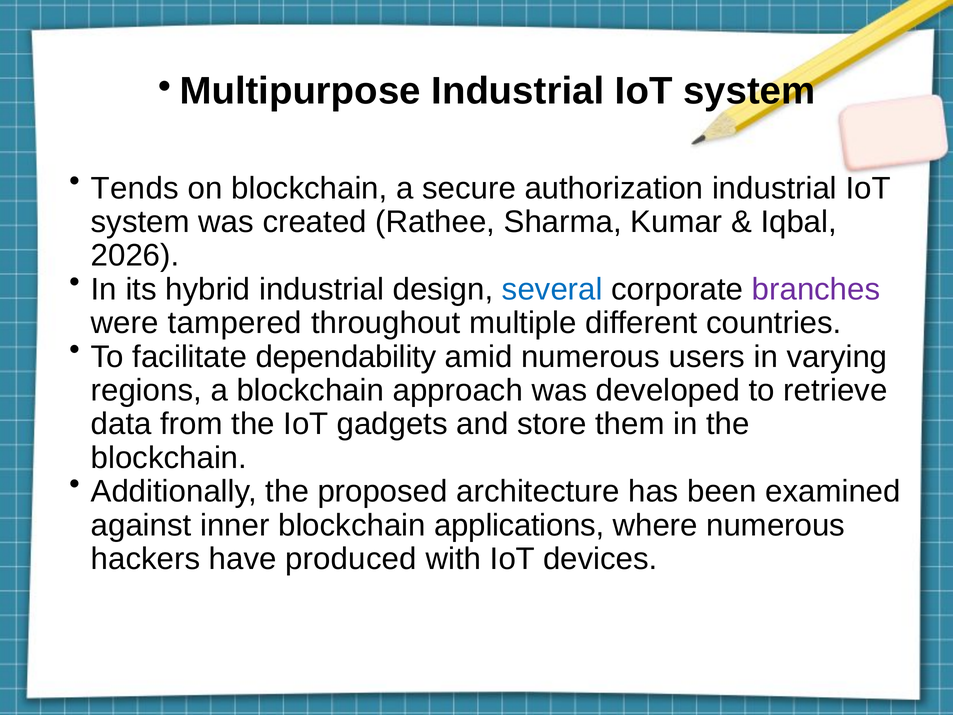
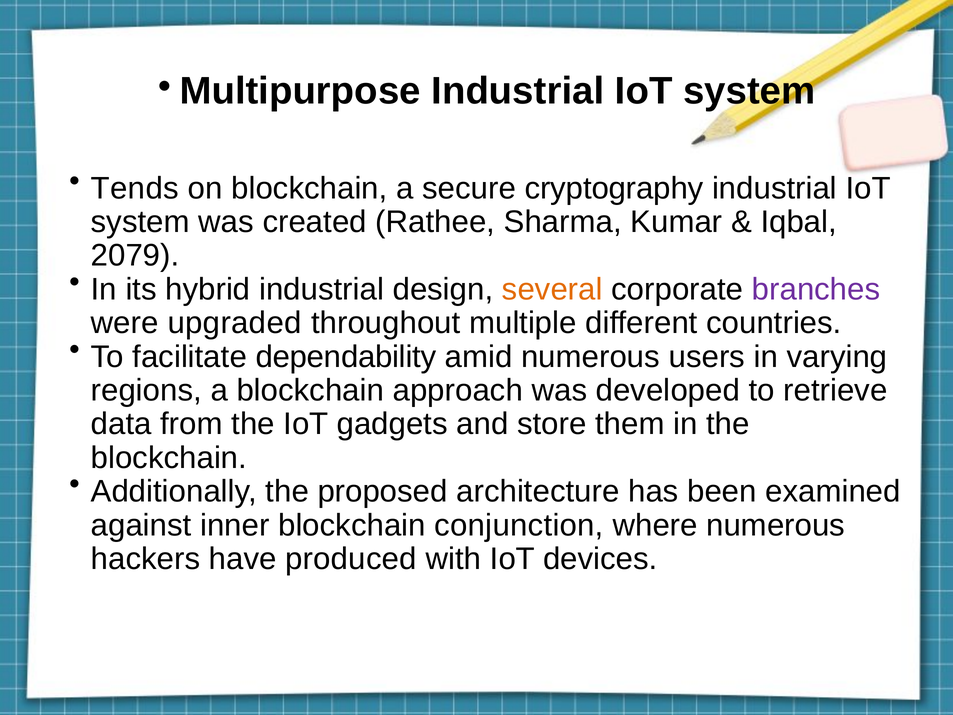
authorization: authorization -> cryptography (614, 188)
2026: 2026 -> 2079 (135, 256)
several colour: blue -> orange (552, 289)
tampered: tampered -> upgraded (235, 323)
applications: applications -> conjunction (519, 525)
